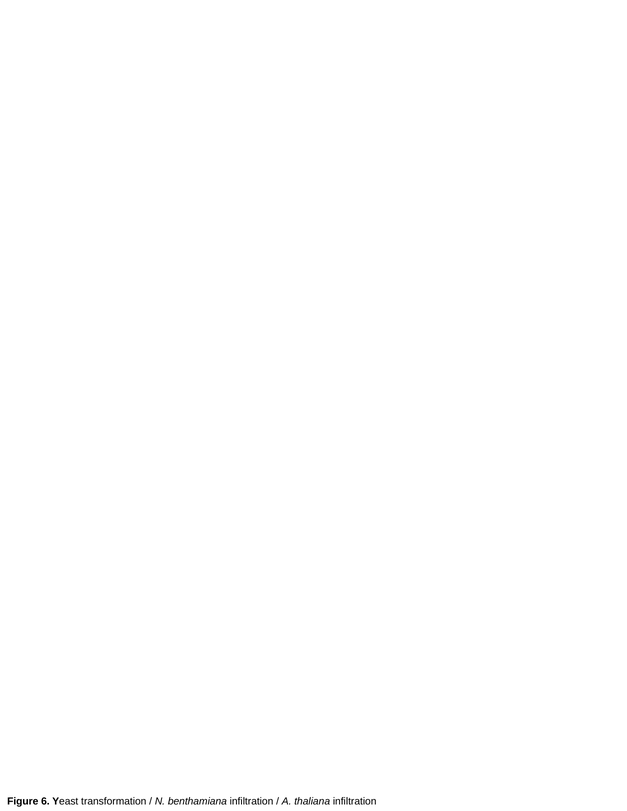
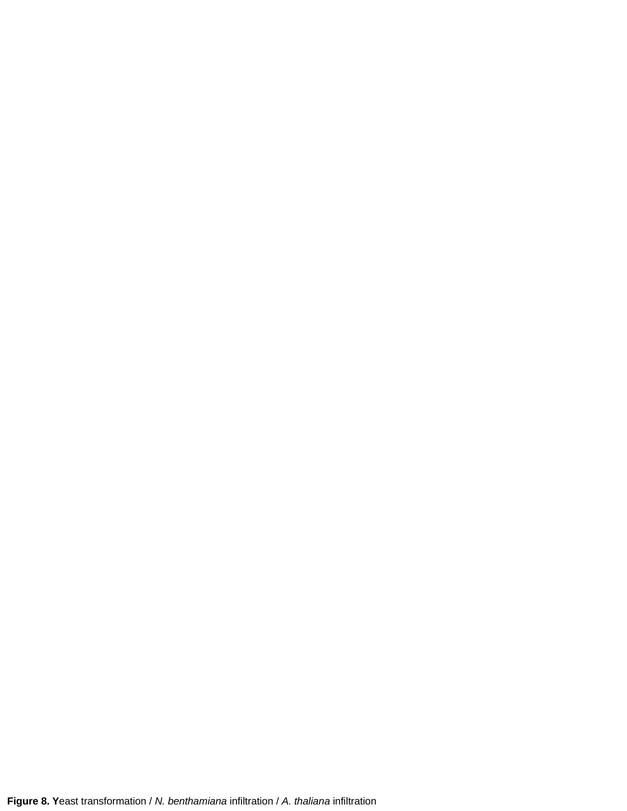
6: 6 -> 8 (45, 802)
